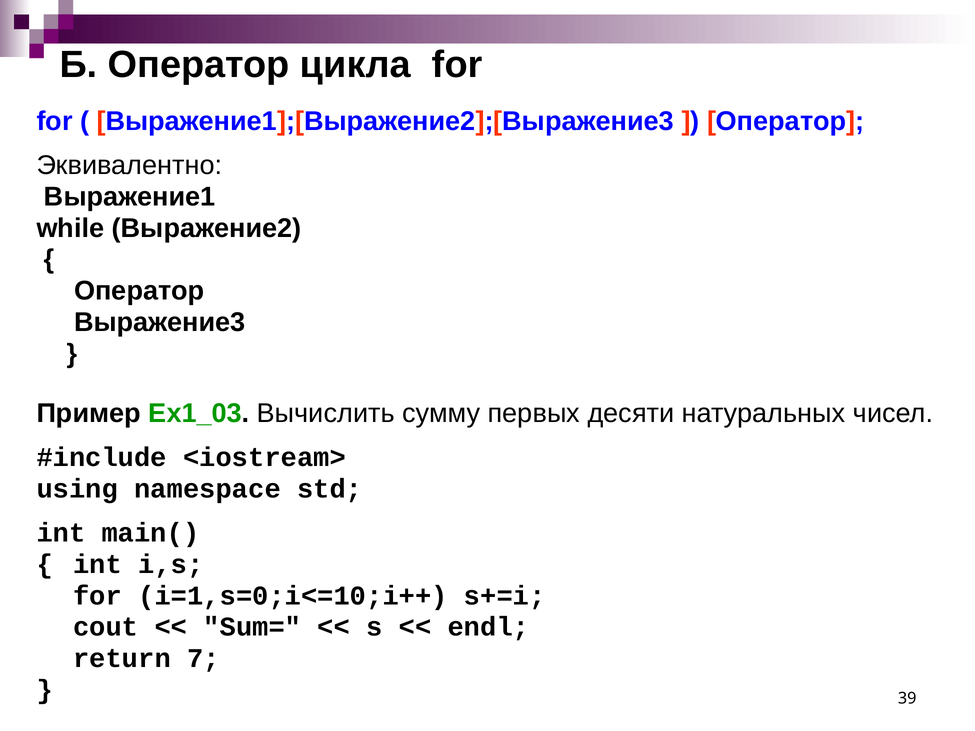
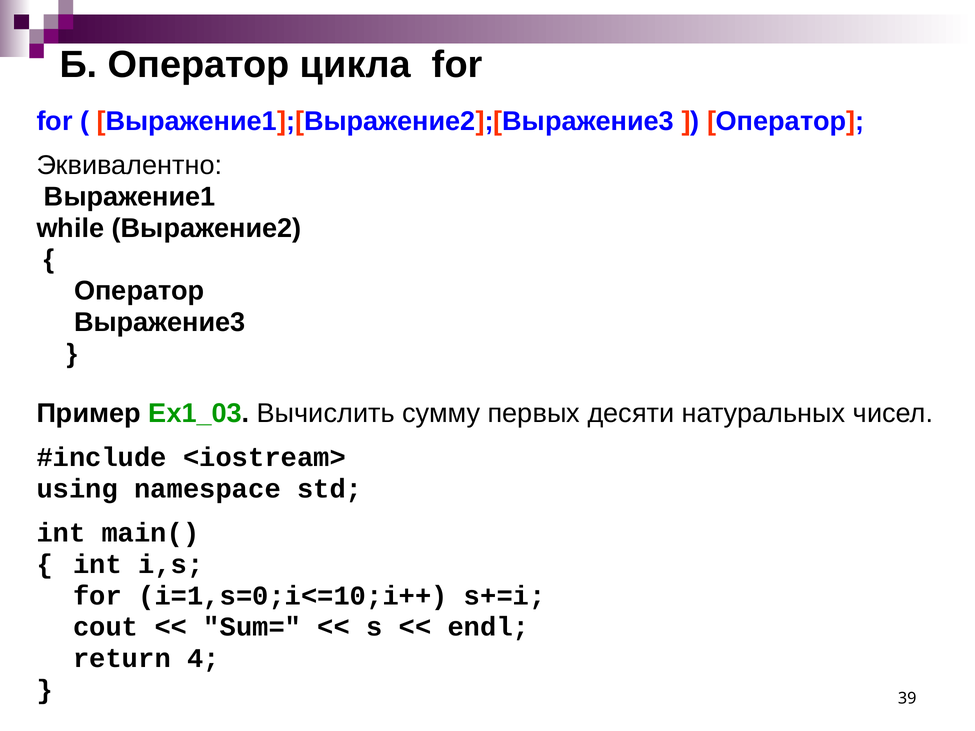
7: 7 -> 4 (203, 659)
